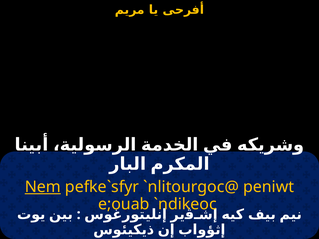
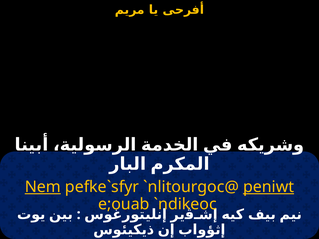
peniwt underline: none -> present (269, 187)
